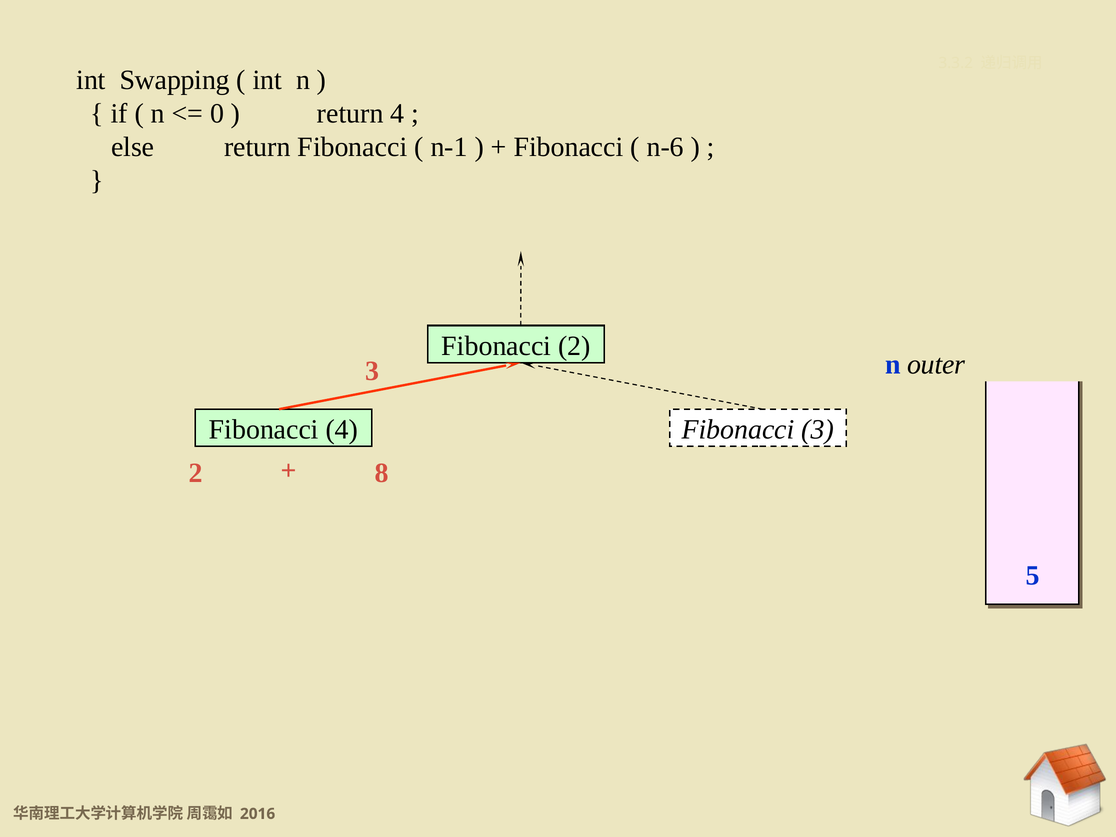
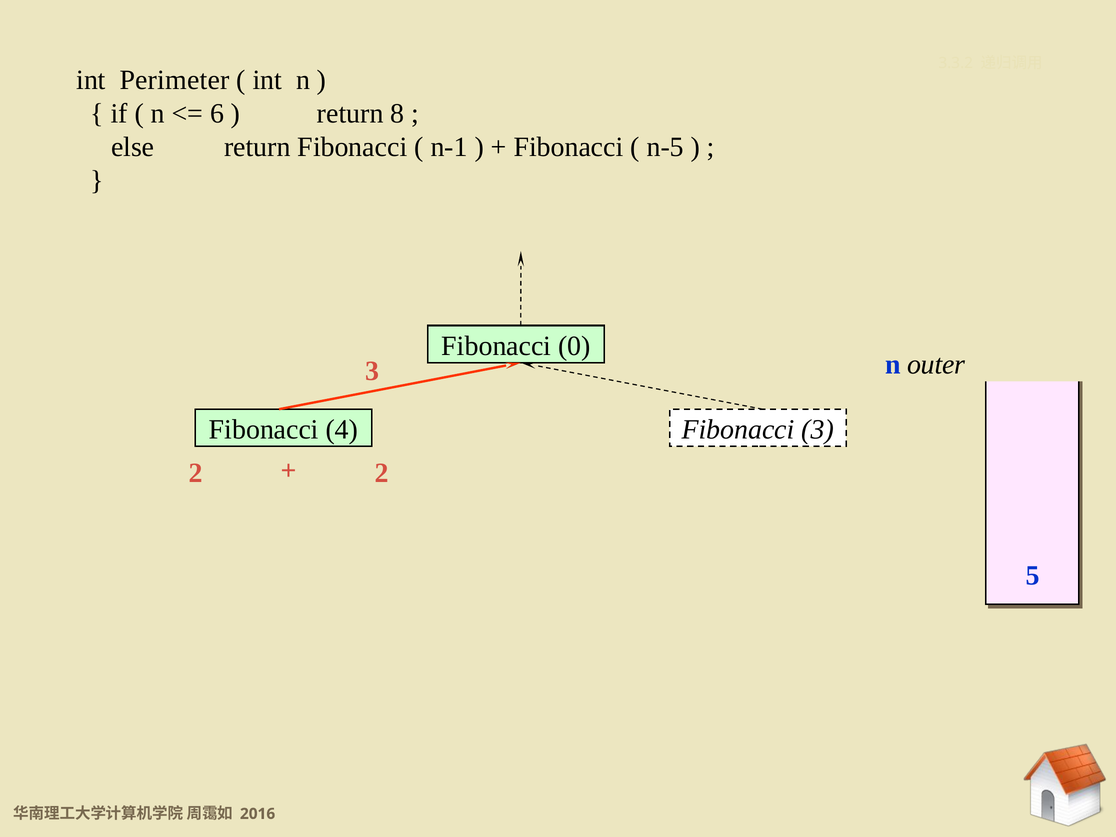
Swapping: Swapping -> Perimeter (174, 80)
0: 0 -> 6 (217, 113)
return 4: 4 -> 8 (397, 113)
n-6: n-6 -> n-5 (665, 147)
Fibonacci 2: 2 -> 0 (574, 346)
2 8: 8 -> 2 (382, 473)
